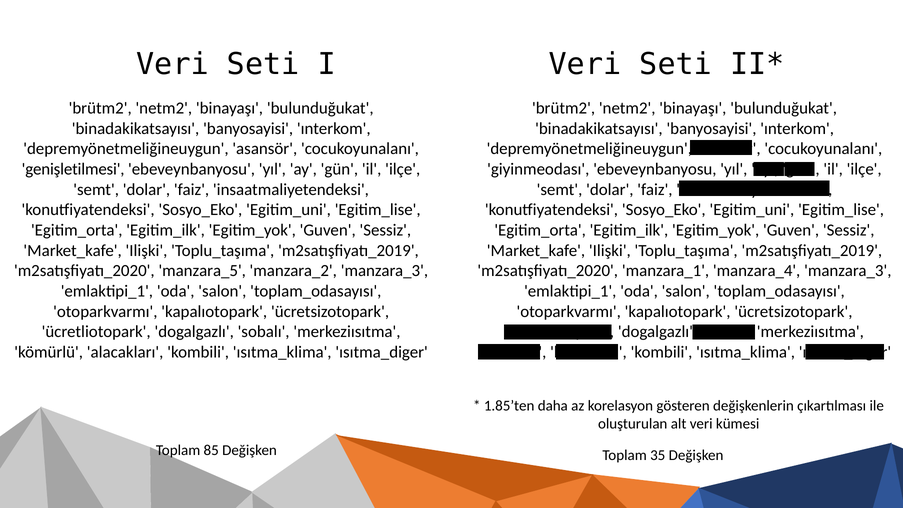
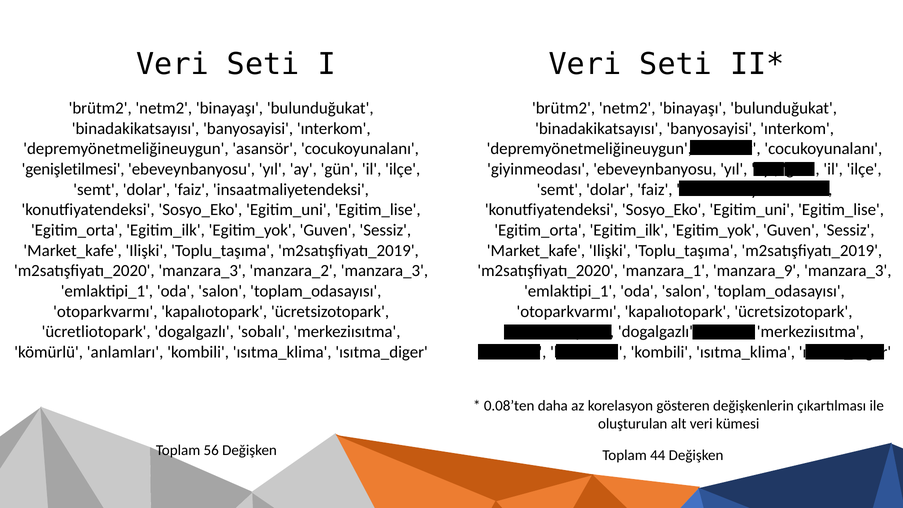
m2satışfiyatı_2020 manzara_5: manzara_5 -> manzara_3 (202, 271)
manzara_4: manzara_4 -> manzara_9 (757, 271)
alacakları: alacakları -> anlamları (125, 352)
1.85’ten: 1.85’ten -> 0.08’ten (509, 406)
85: 85 -> 56 (211, 450)
35: 35 -> 44 (658, 455)
